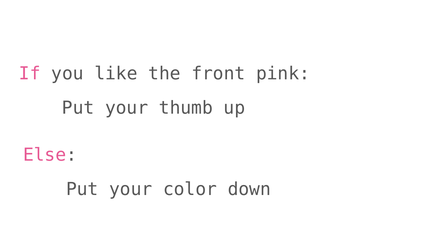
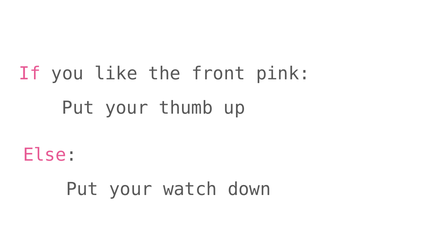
color: color -> watch (190, 189)
